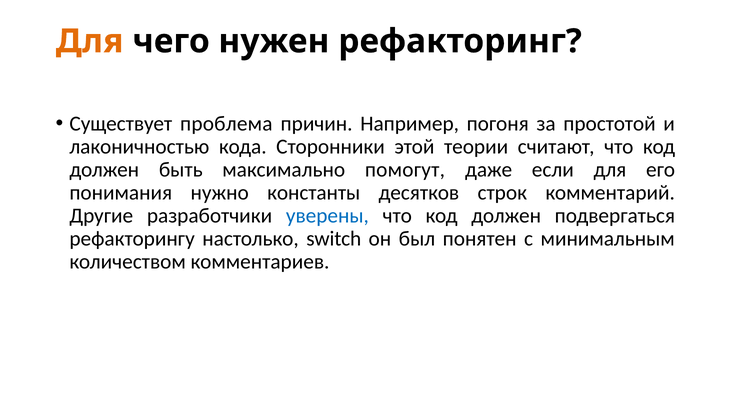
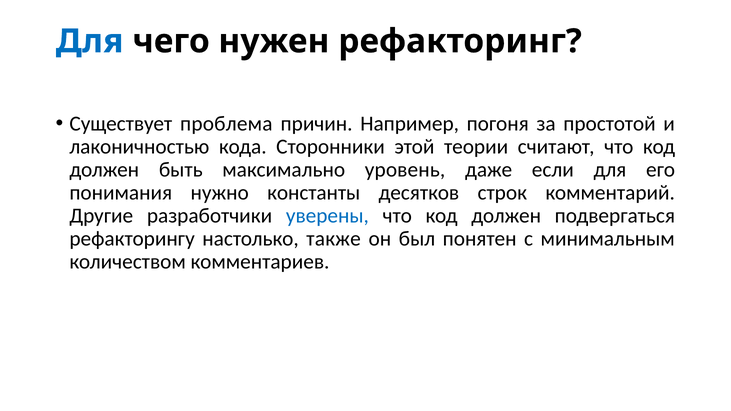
Для colour: orange -> blue (90, 41)
помогут: помогут -> уровень (405, 170)
switch: switch -> также (334, 239)
